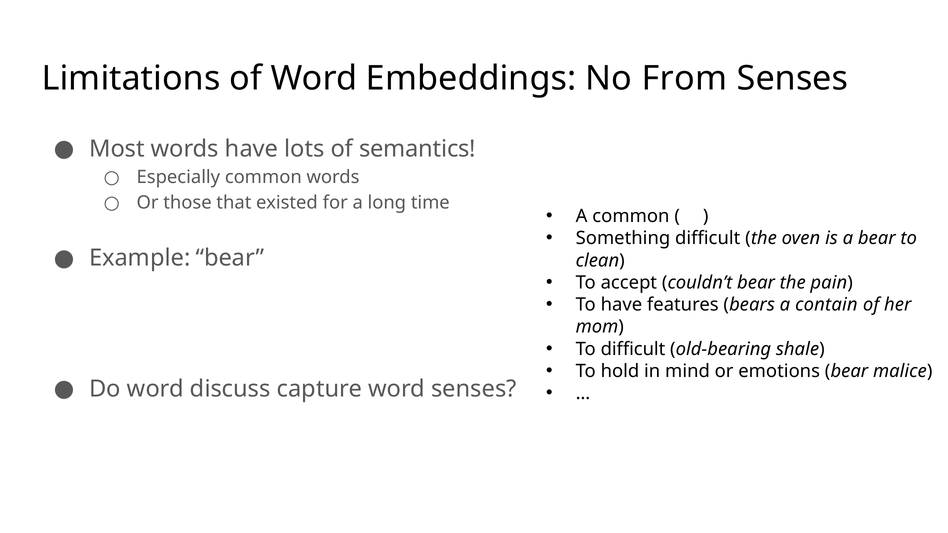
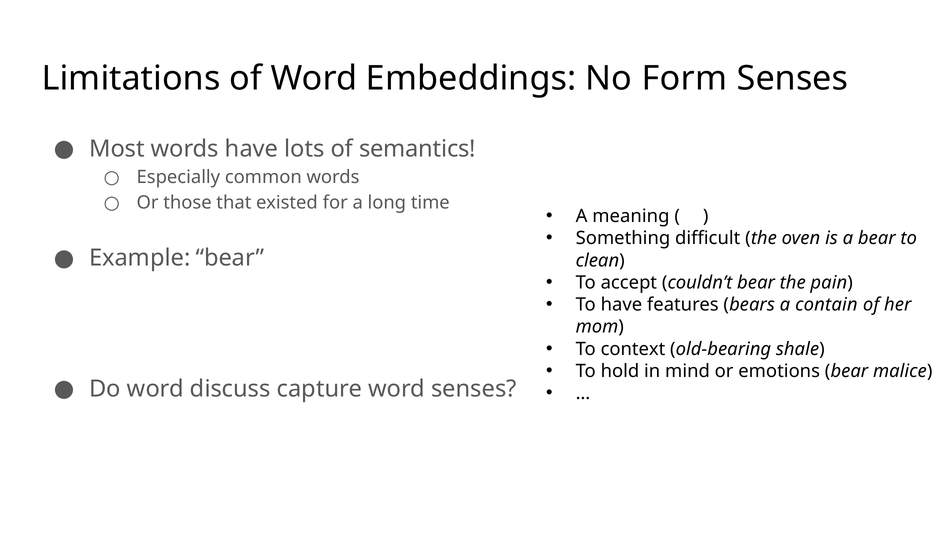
From: From -> Form (684, 79)
A common: common -> meaning (631, 216)
To difficult: difficult -> context (633, 349)
